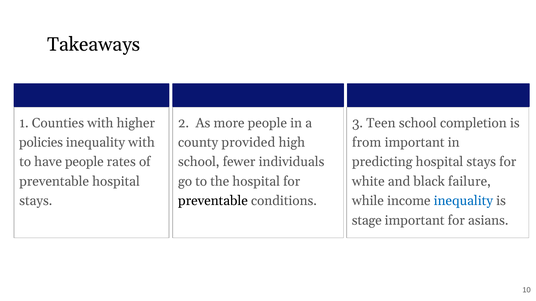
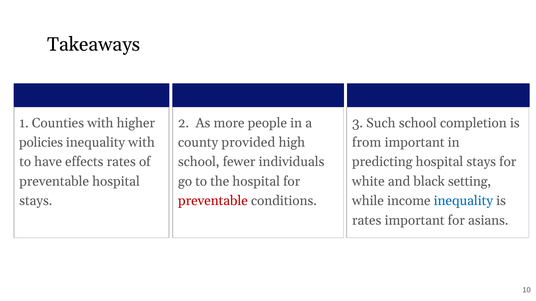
Teen: Teen -> Such (381, 123)
have people: people -> effects (84, 162)
failure: failure -> setting (470, 182)
preventable colour: black -> red (213, 201)
stage: stage -> rates (367, 221)
